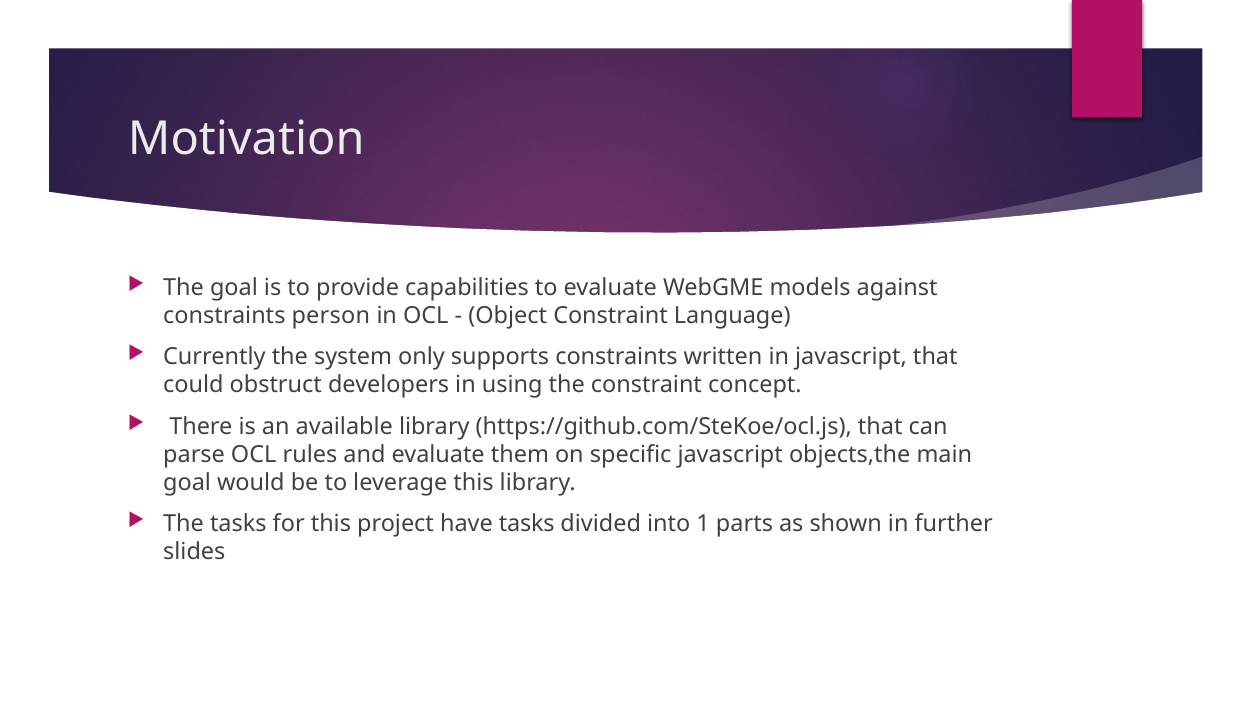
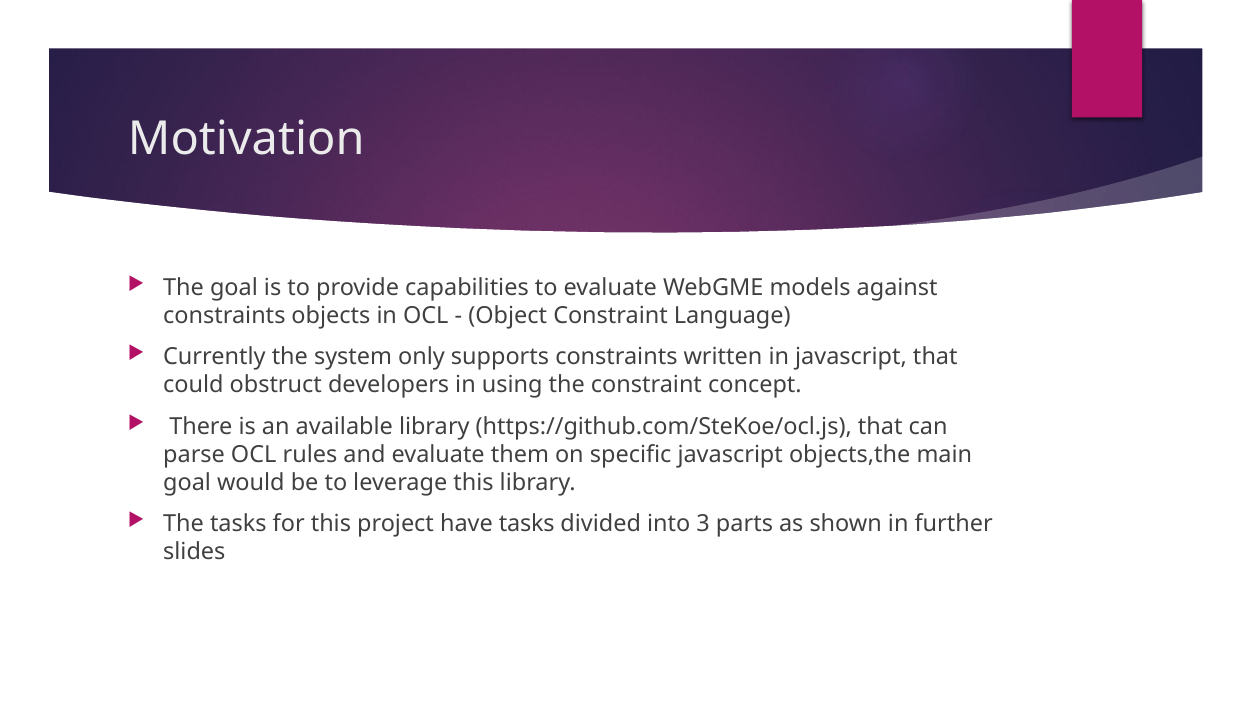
person: person -> objects (331, 316)
1: 1 -> 3 (703, 524)
